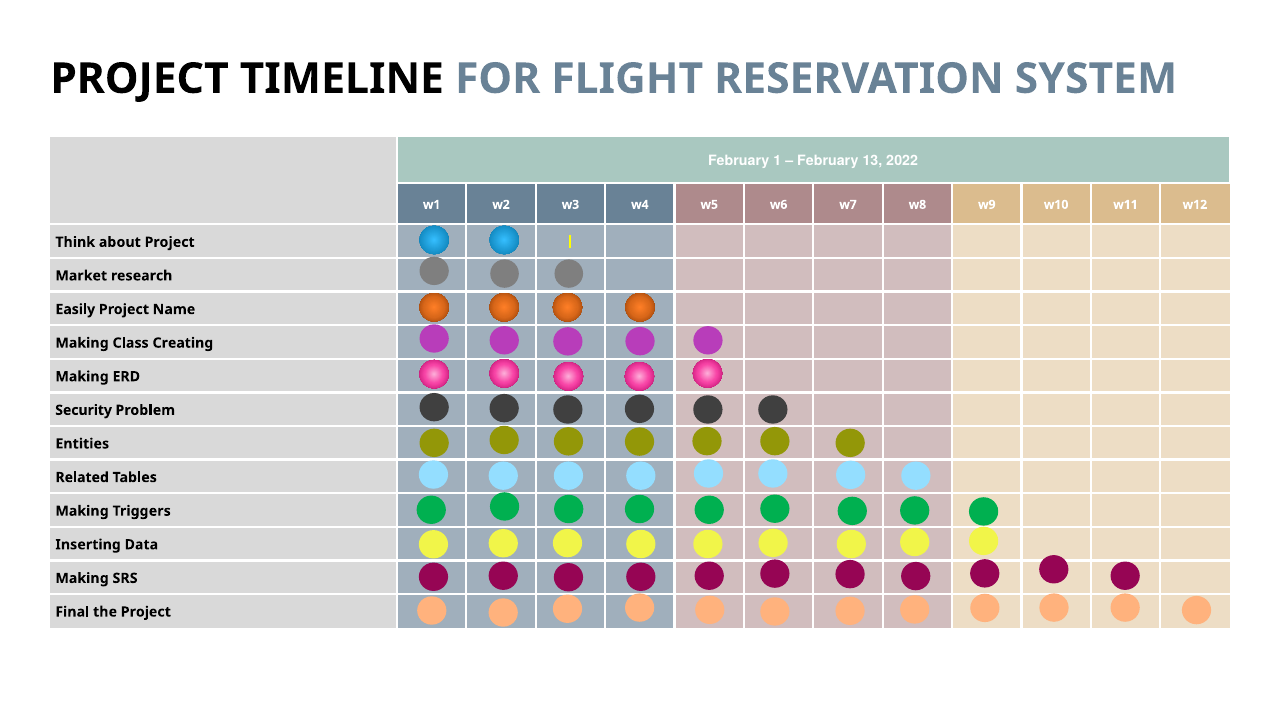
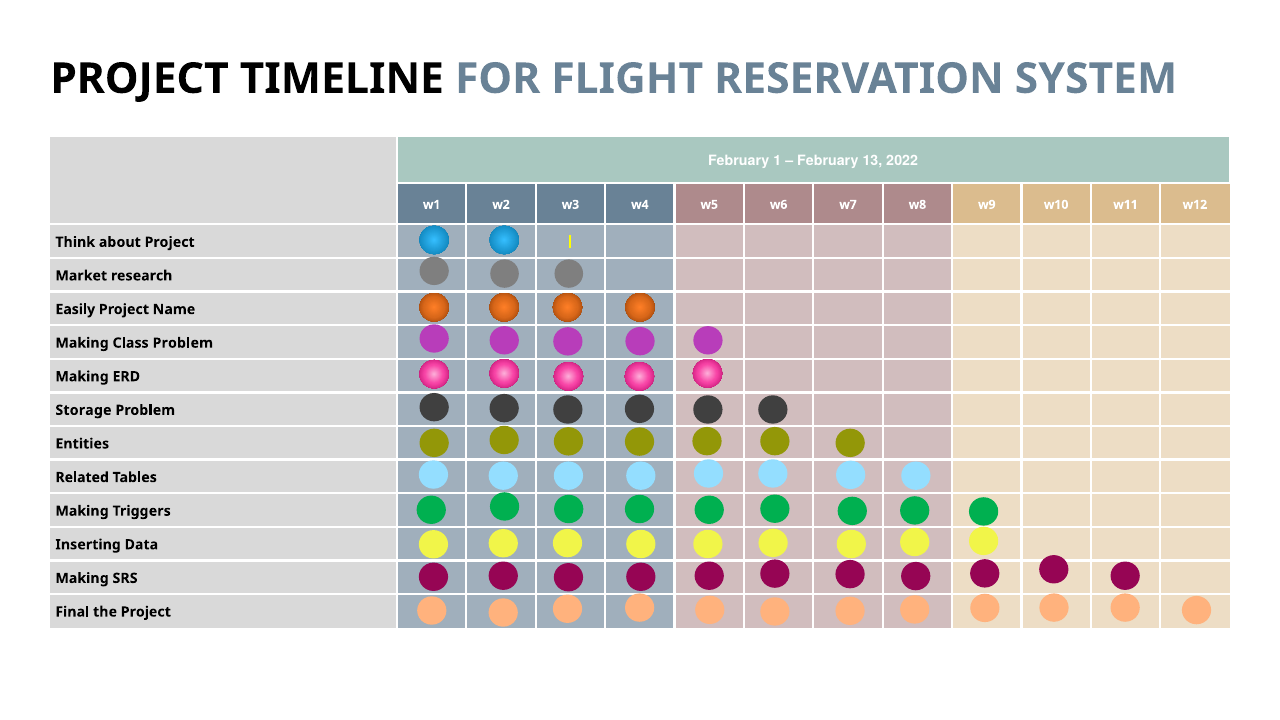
Class Creating: Creating -> Problem (183, 343)
Security: Security -> Storage (83, 410)
